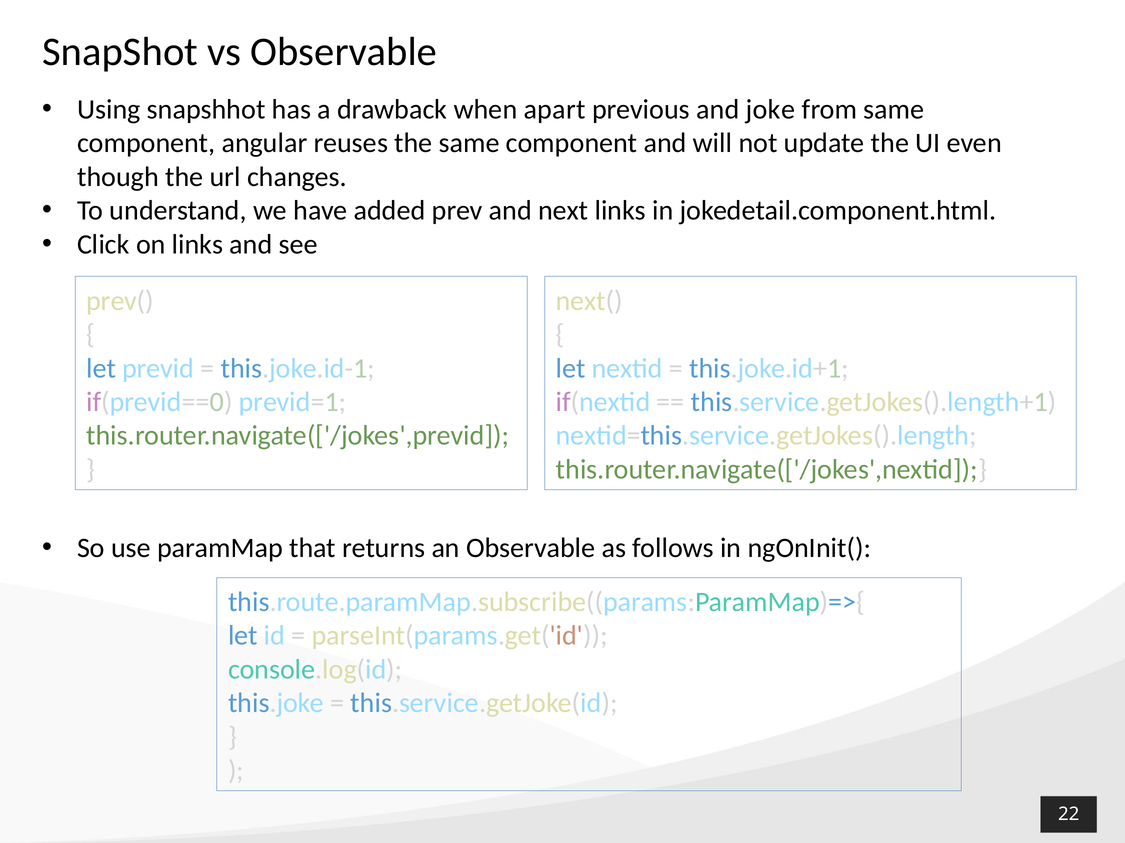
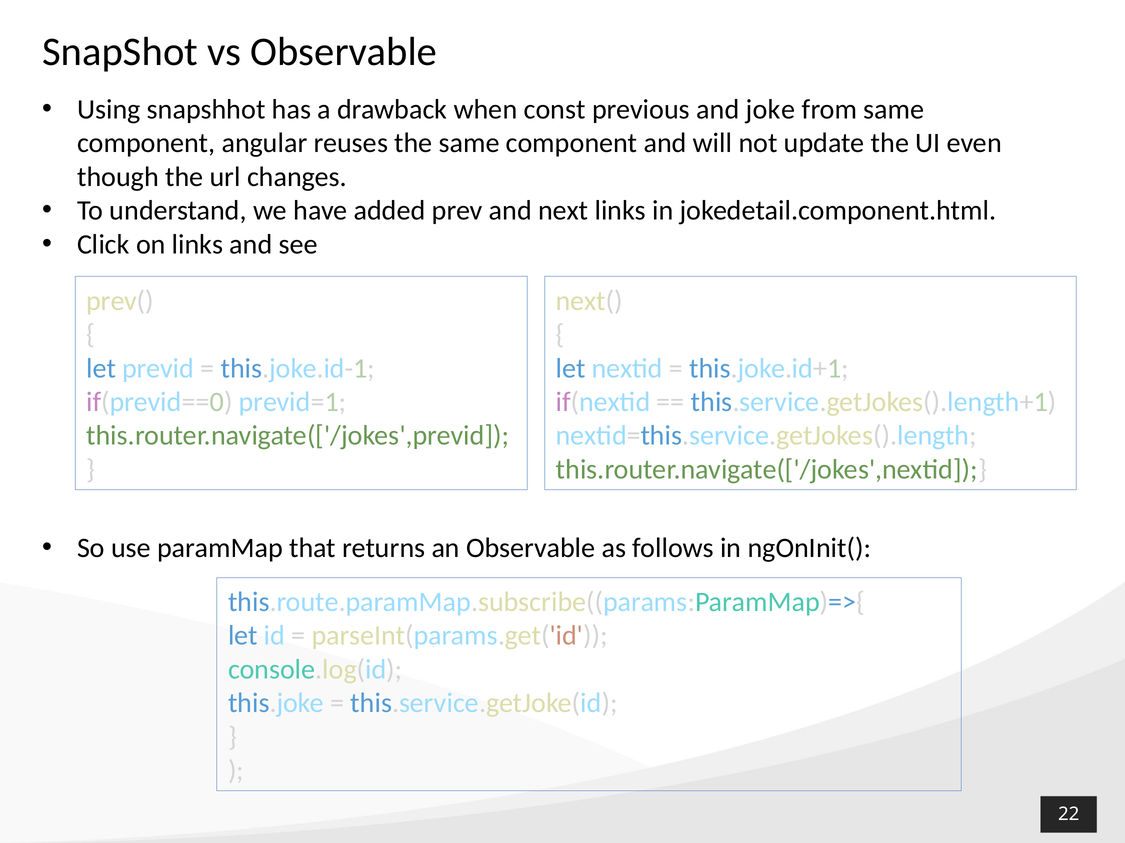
apart: apart -> const (555, 110)
